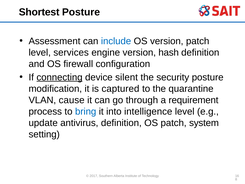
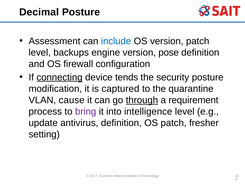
Shortest: Shortest -> Decimal (39, 12)
services: services -> backups (71, 52)
hash: hash -> pose (169, 52)
silent: silent -> tends (127, 77)
through underline: none -> present (142, 100)
bring colour: blue -> purple (86, 111)
system: system -> fresher (204, 123)
